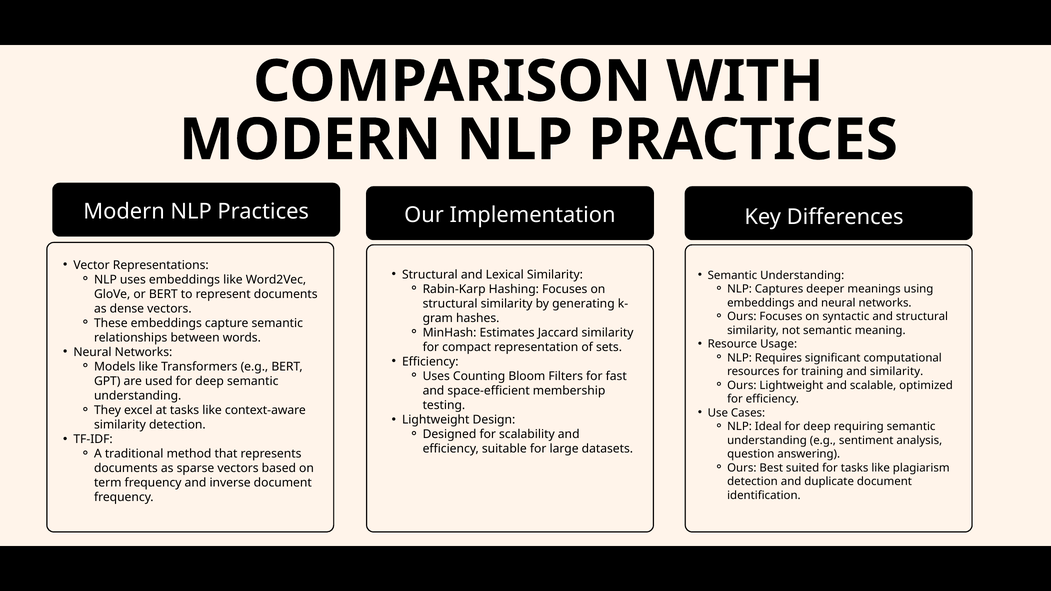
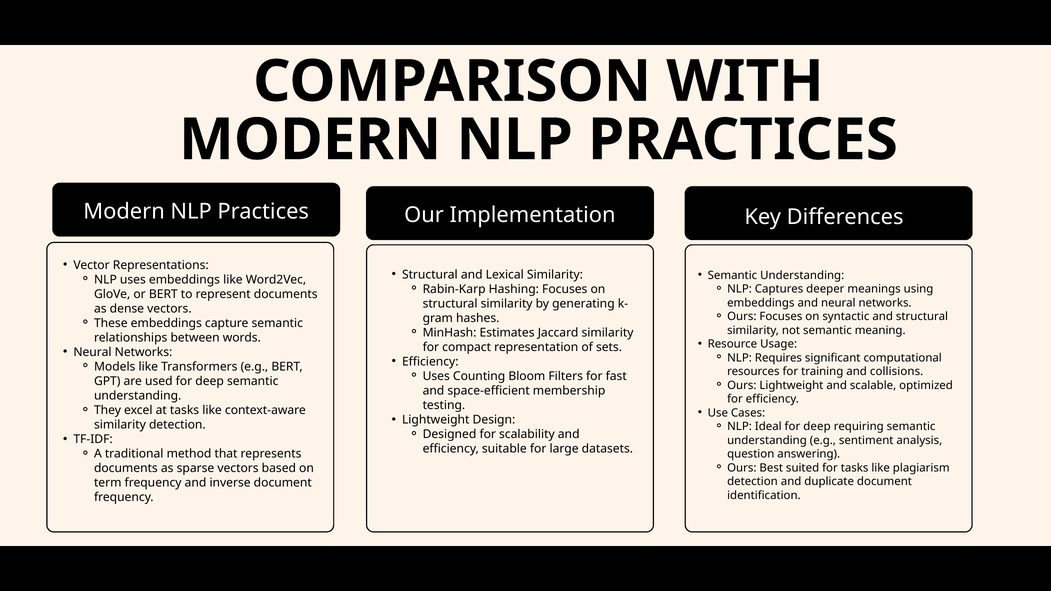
and similarity: similarity -> collisions (897, 372)
